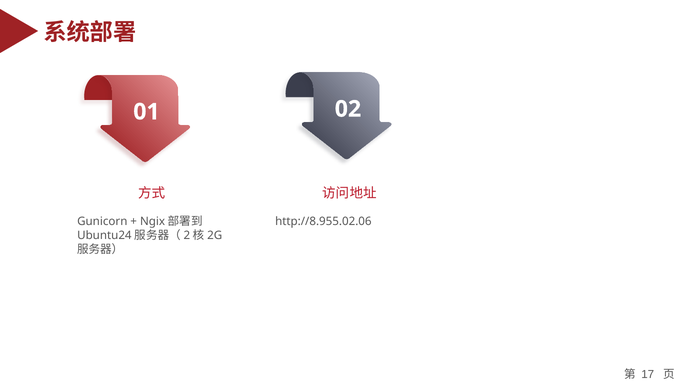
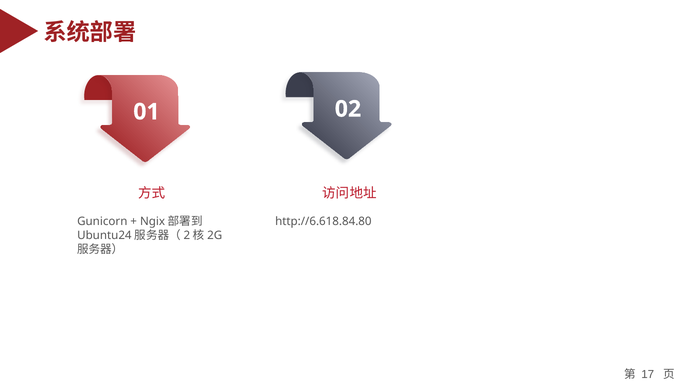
http://8.955.02.06: http://8.955.02.06 -> http://6.618.84.80 (323, 221)
